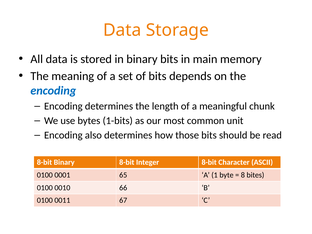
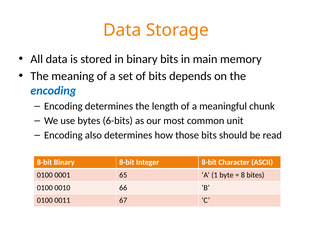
1-bits: 1-bits -> 6-bits (118, 121)
